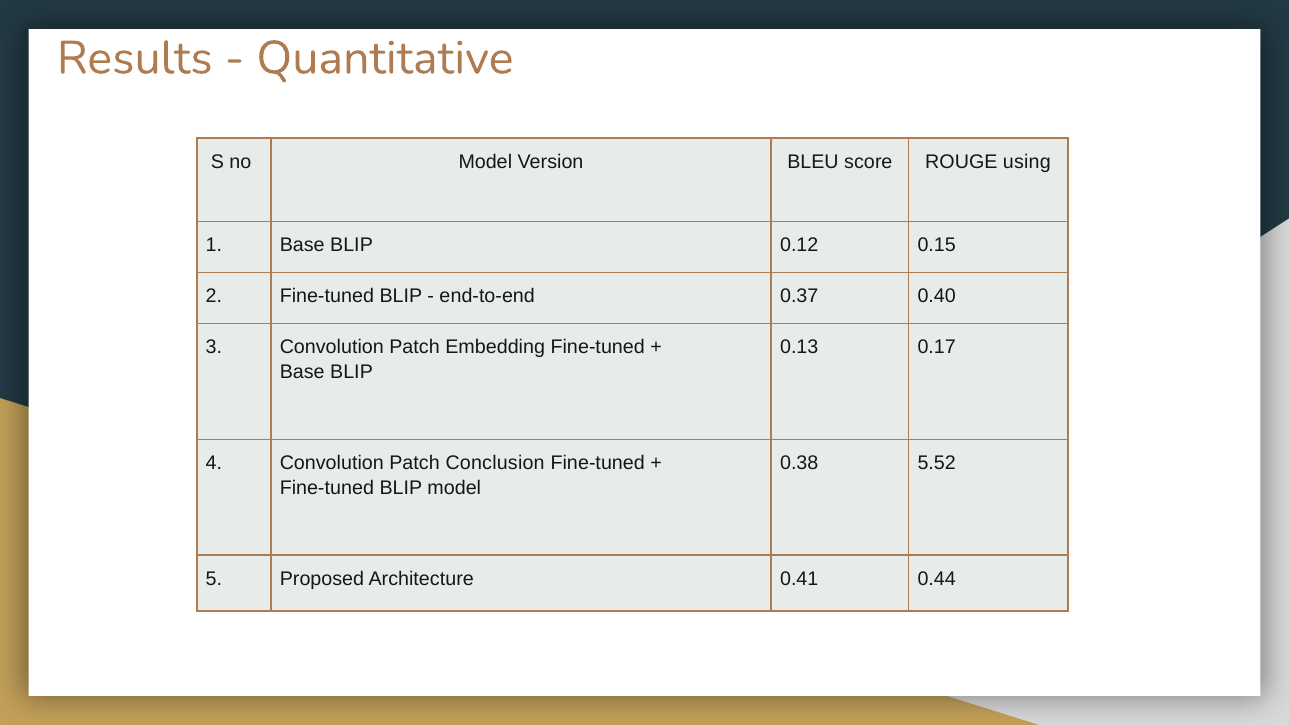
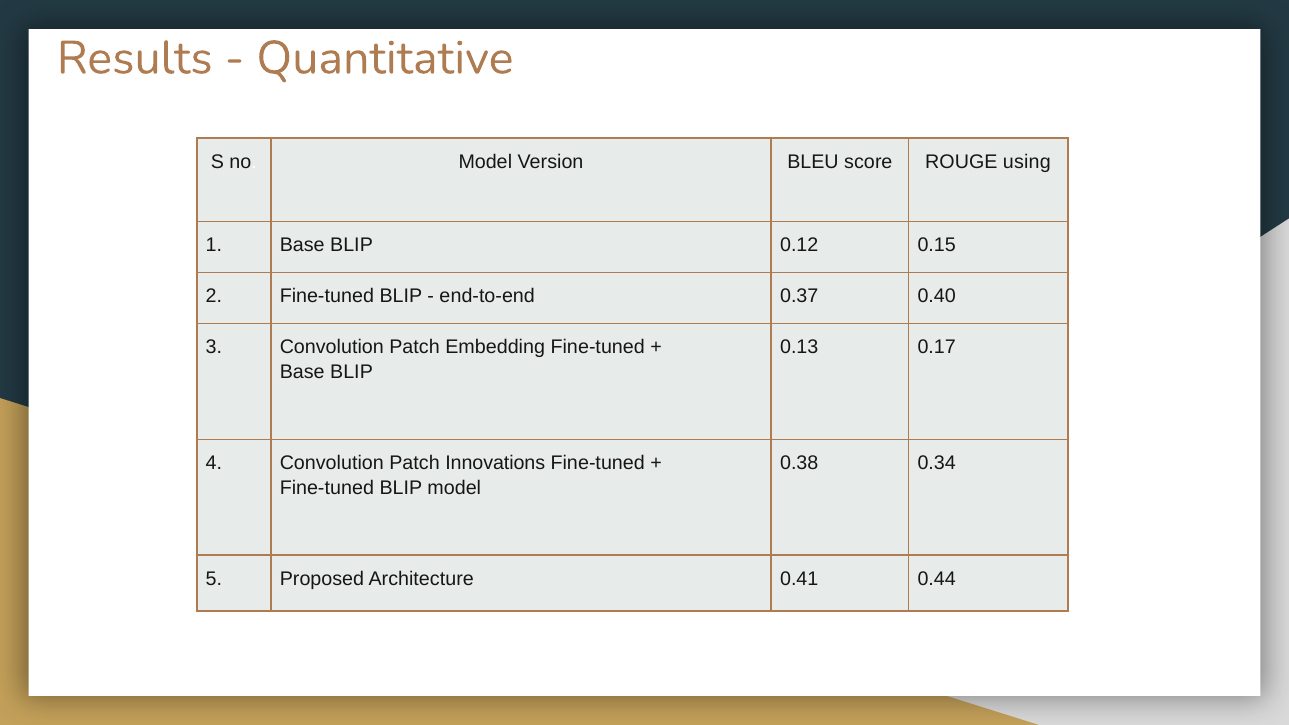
Conclusion: Conclusion -> Innovations (495, 463)
5.52: 5.52 -> 0.34 (937, 463)
